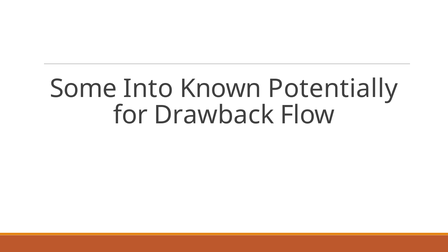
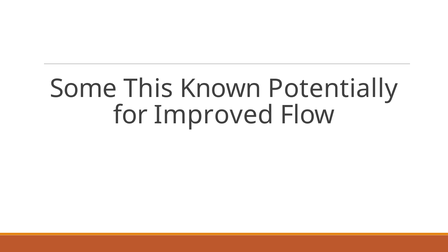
Into: Into -> This (148, 89)
Drawback: Drawback -> Improved (214, 115)
